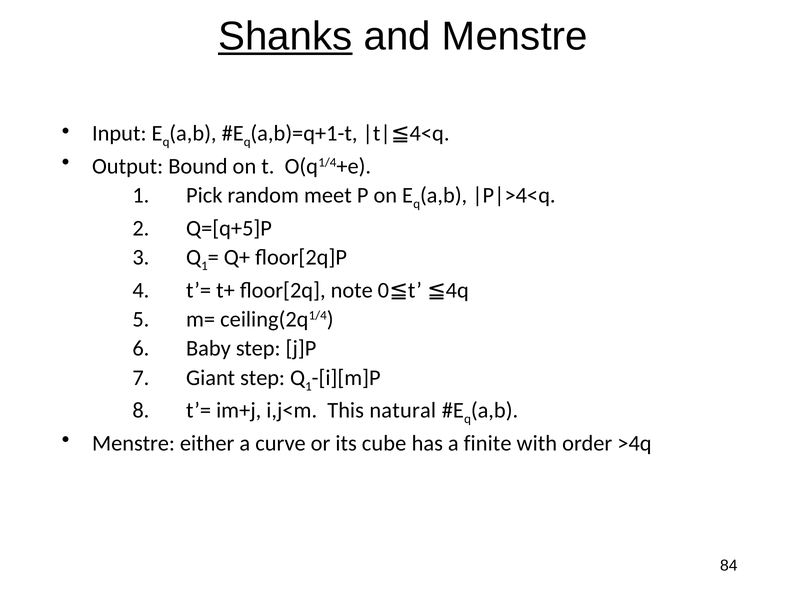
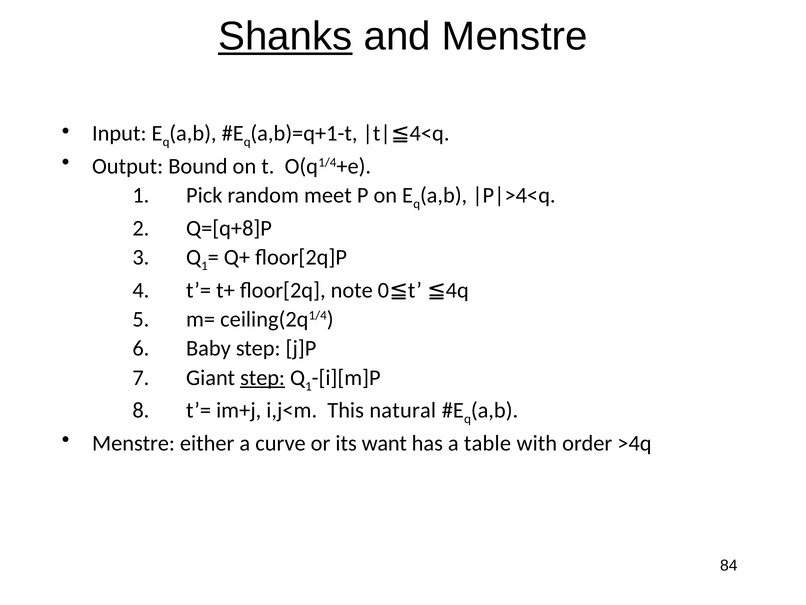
Q=[q+5]P: Q=[q+5]P -> Q=[q+8]P (229, 228)
step underline: none -> present (263, 377)
cube: cube -> want (384, 443)
finite: finite -> table (488, 443)
